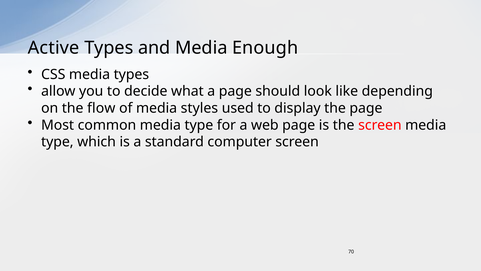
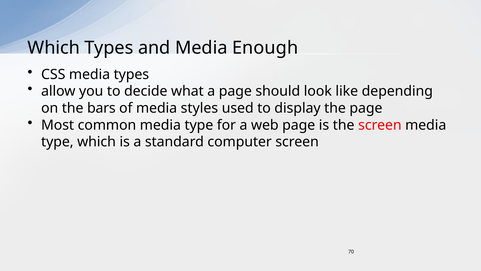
Active: Active -> Which (54, 48)
flow: flow -> bars (101, 108)
